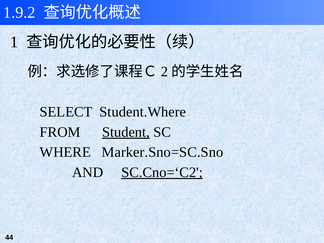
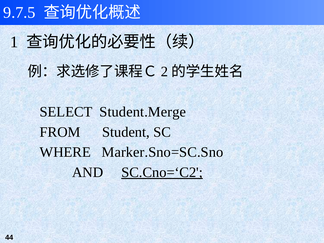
1.9.2: 1.9.2 -> 9.7.5 (19, 12)
Student.Where: Student.Where -> Student.Merge (143, 112)
Student underline: present -> none (126, 132)
